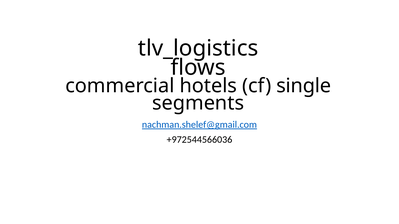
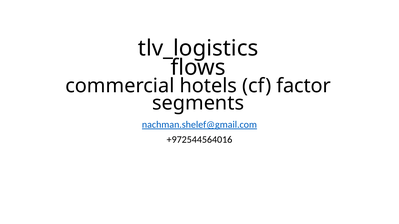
single: single -> factor (304, 86)
+972544566036: +972544566036 -> +972544564016 (199, 140)
